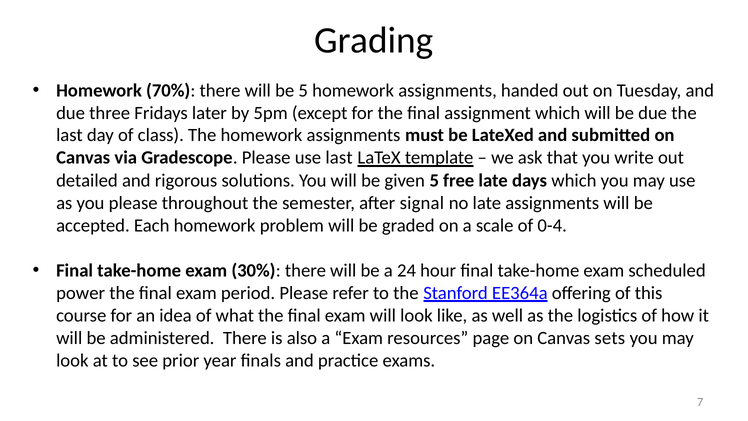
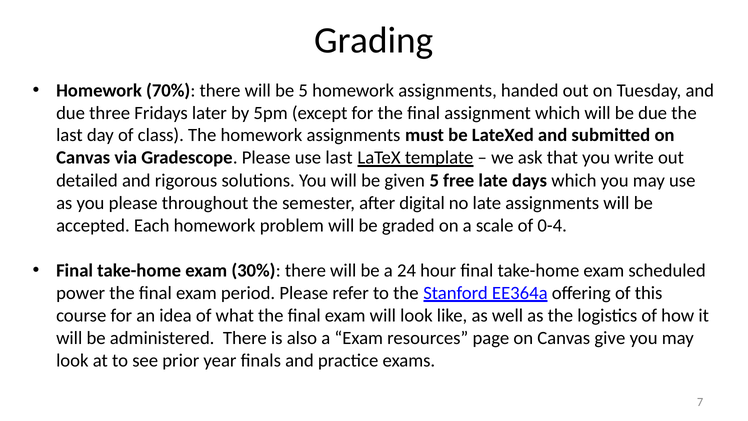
signal: signal -> digital (422, 203)
sets: sets -> give (610, 338)
